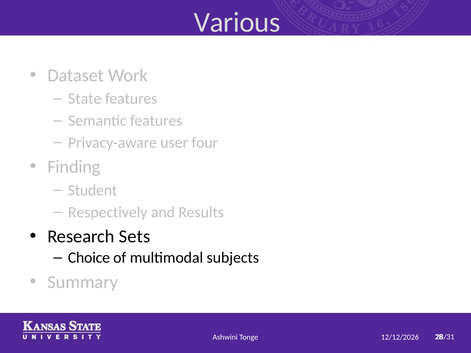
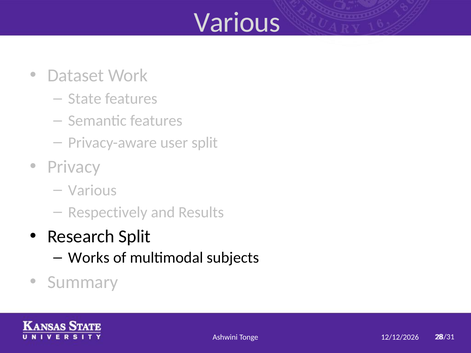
user four: four -> split (205, 143)
Finding: Finding -> Privacy (74, 167)
Student: Student -> Various (92, 190)
Research Sets: Sets -> Split (135, 237)
Choice: Choice -> Works (89, 258)
